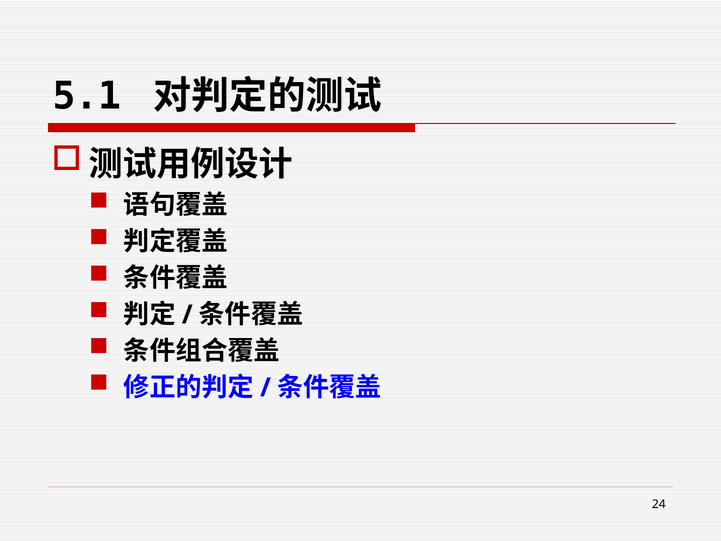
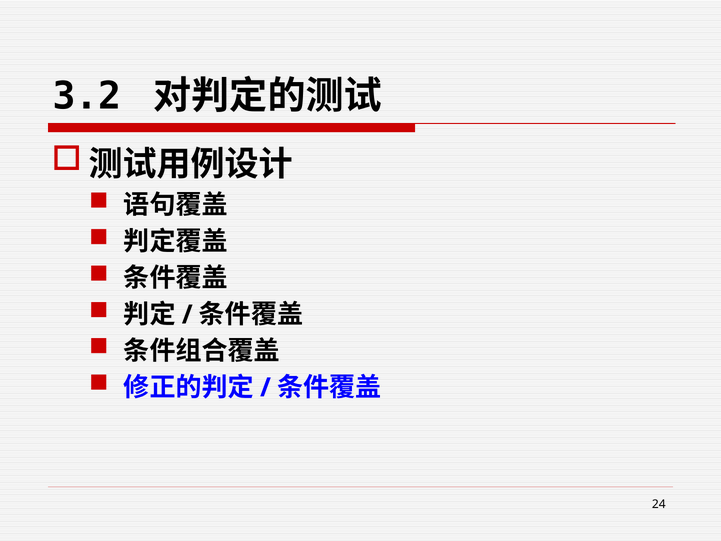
5.1: 5.1 -> 3.2 (87, 96)
